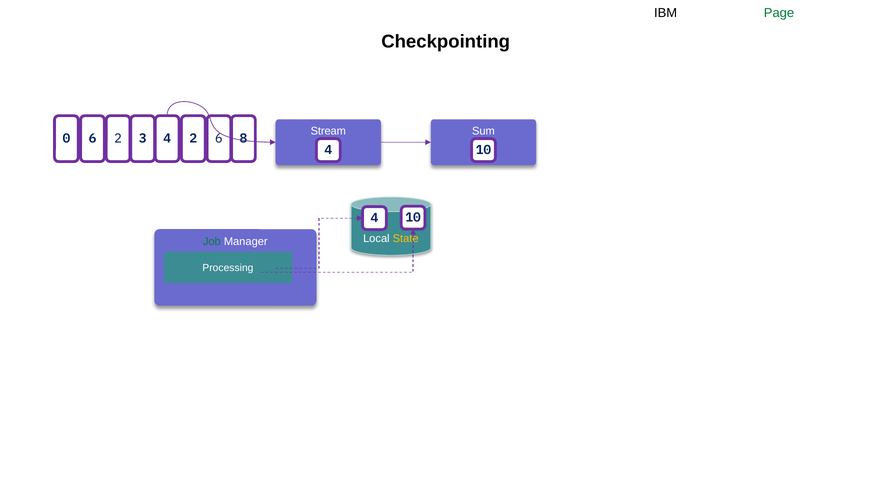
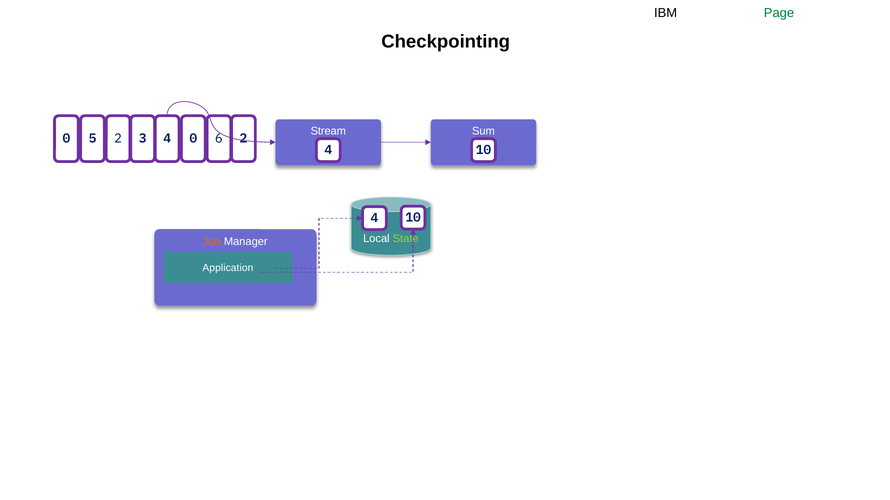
0 6: 6 -> 5 (93, 139)
4 2: 2 -> 0 (193, 139)
6 8: 8 -> 2 (243, 139)
State colour: yellow -> light green (406, 239)
Job colour: green -> orange (212, 242)
Processing: Processing -> Application (228, 268)
